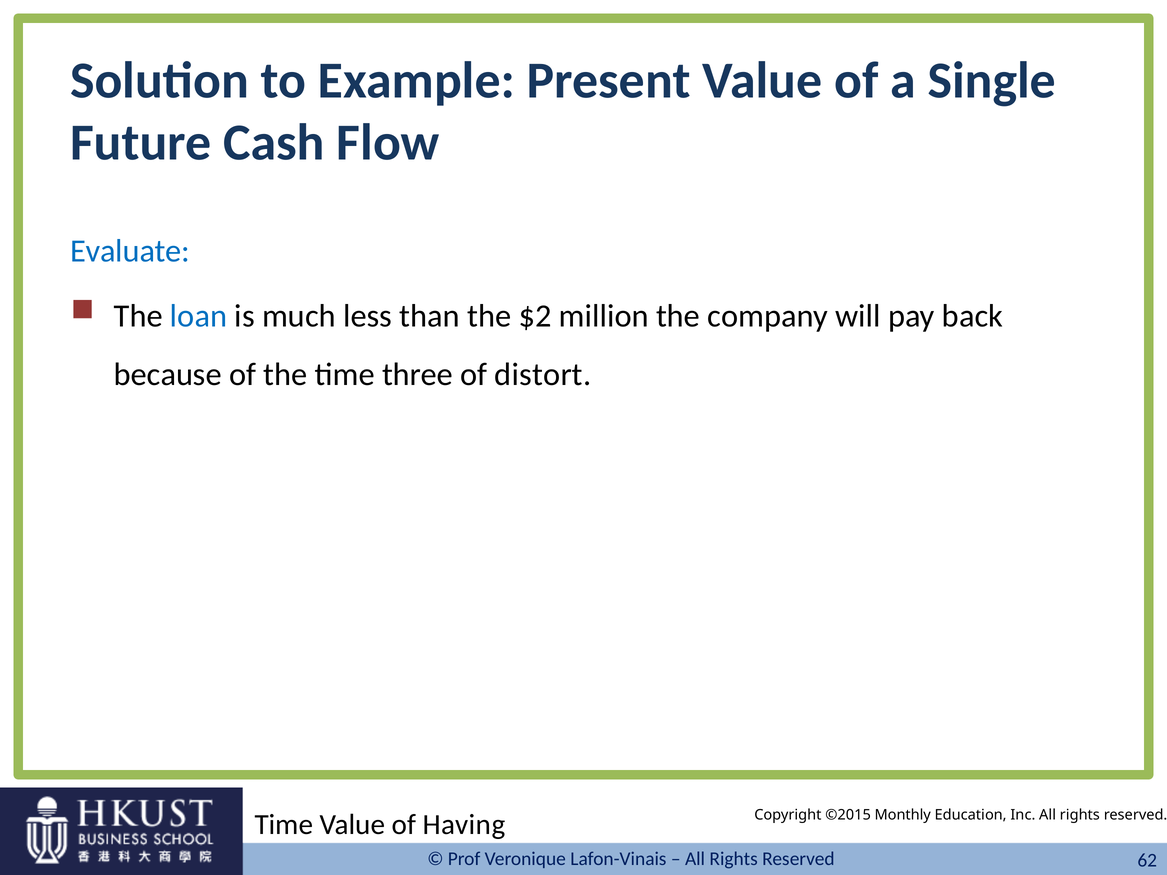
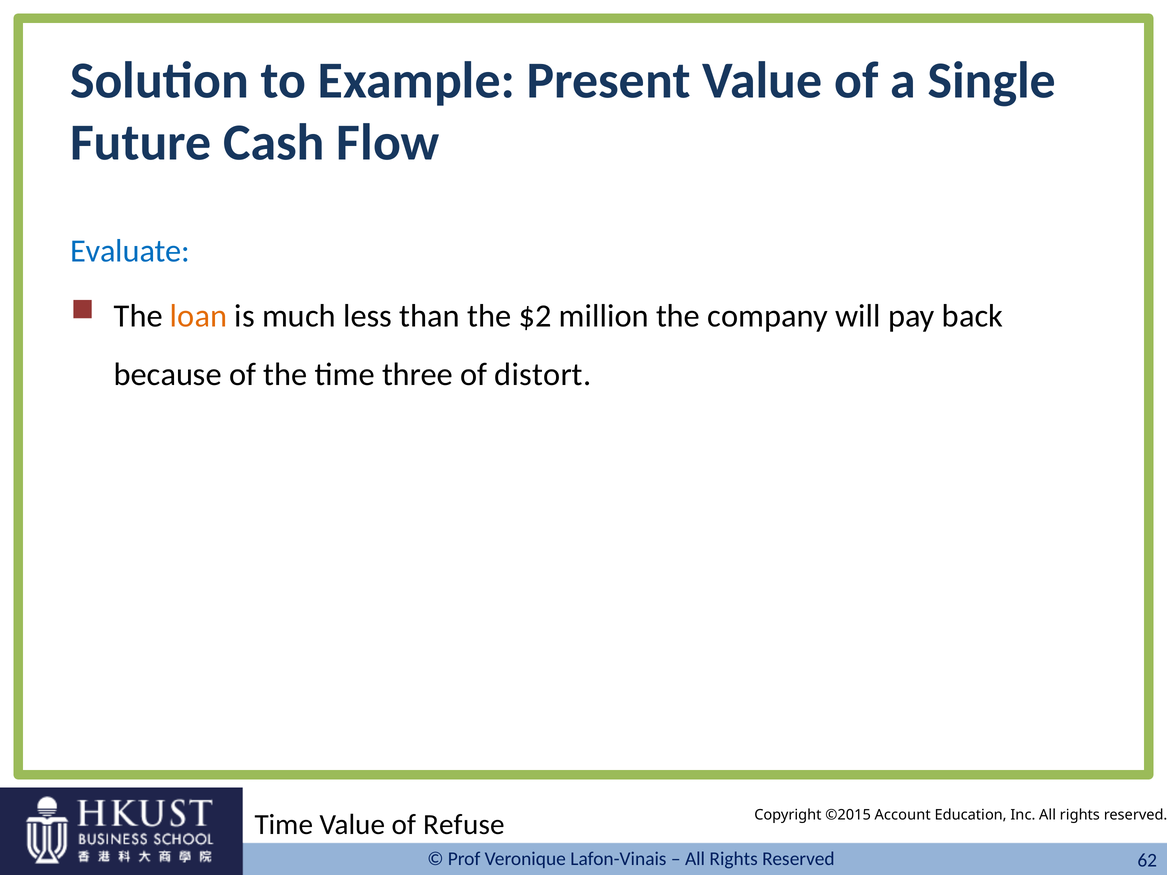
loan colour: blue -> orange (199, 316)
Monthly: Monthly -> Account (903, 815)
Having: Having -> Refuse (464, 825)
